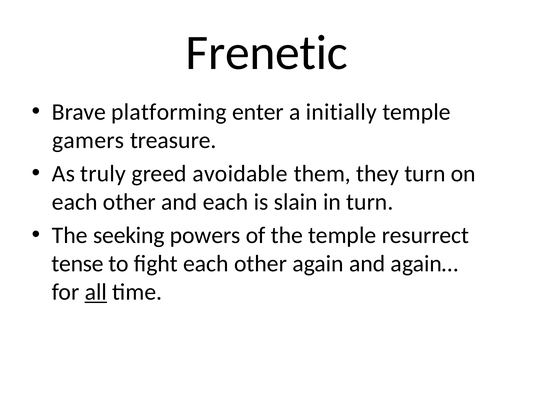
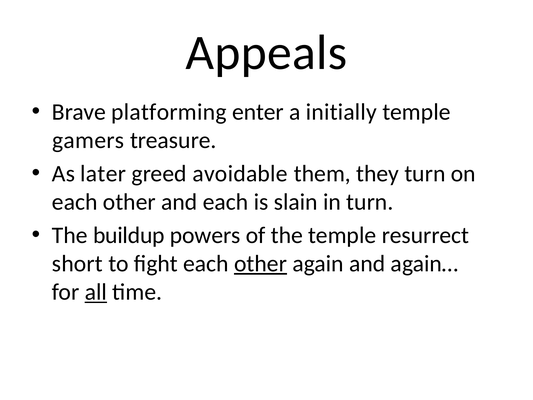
Frenetic: Frenetic -> Appeals (266, 53)
truly: truly -> later (103, 173)
seeking: seeking -> buildup (129, 235)
tense: tense -> short (77, 263)
other underline: none -> present (261, 263)
